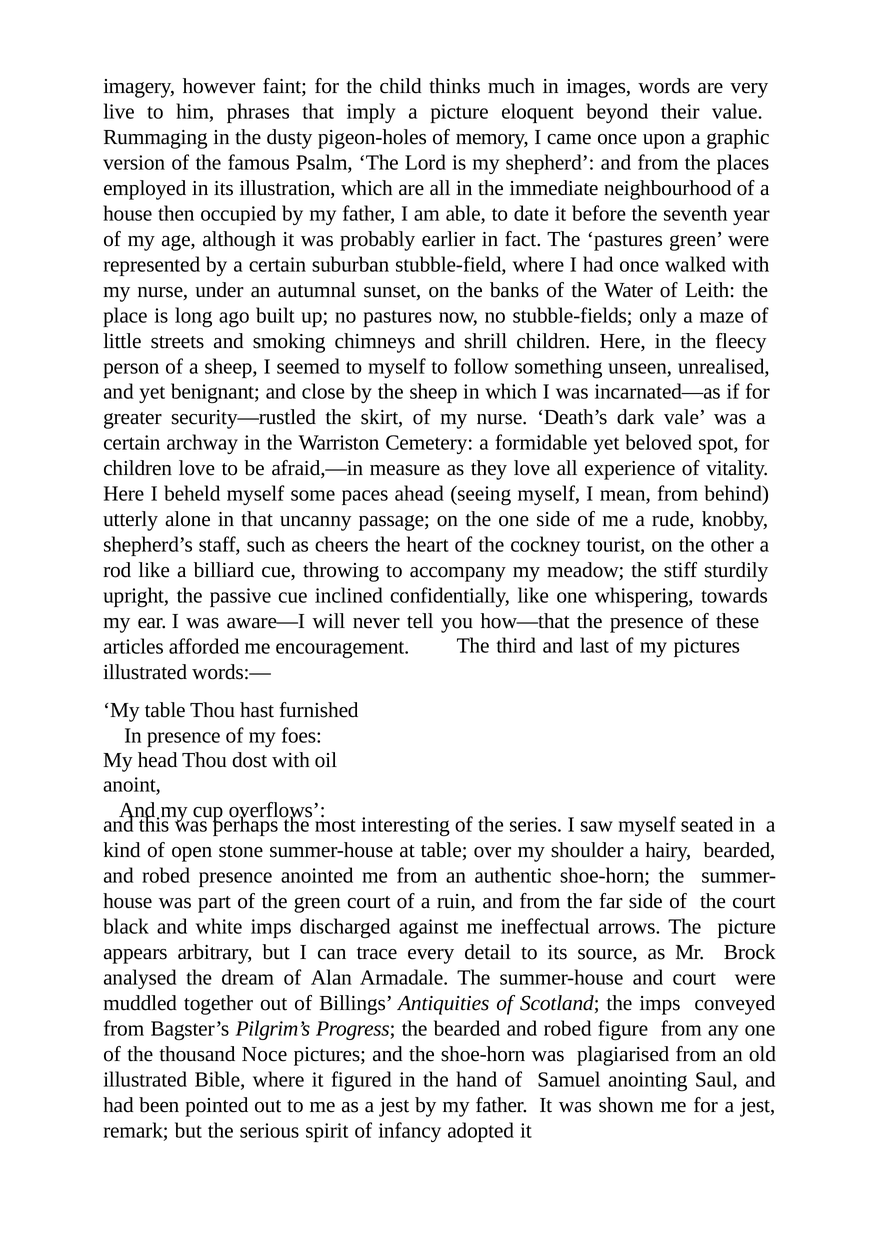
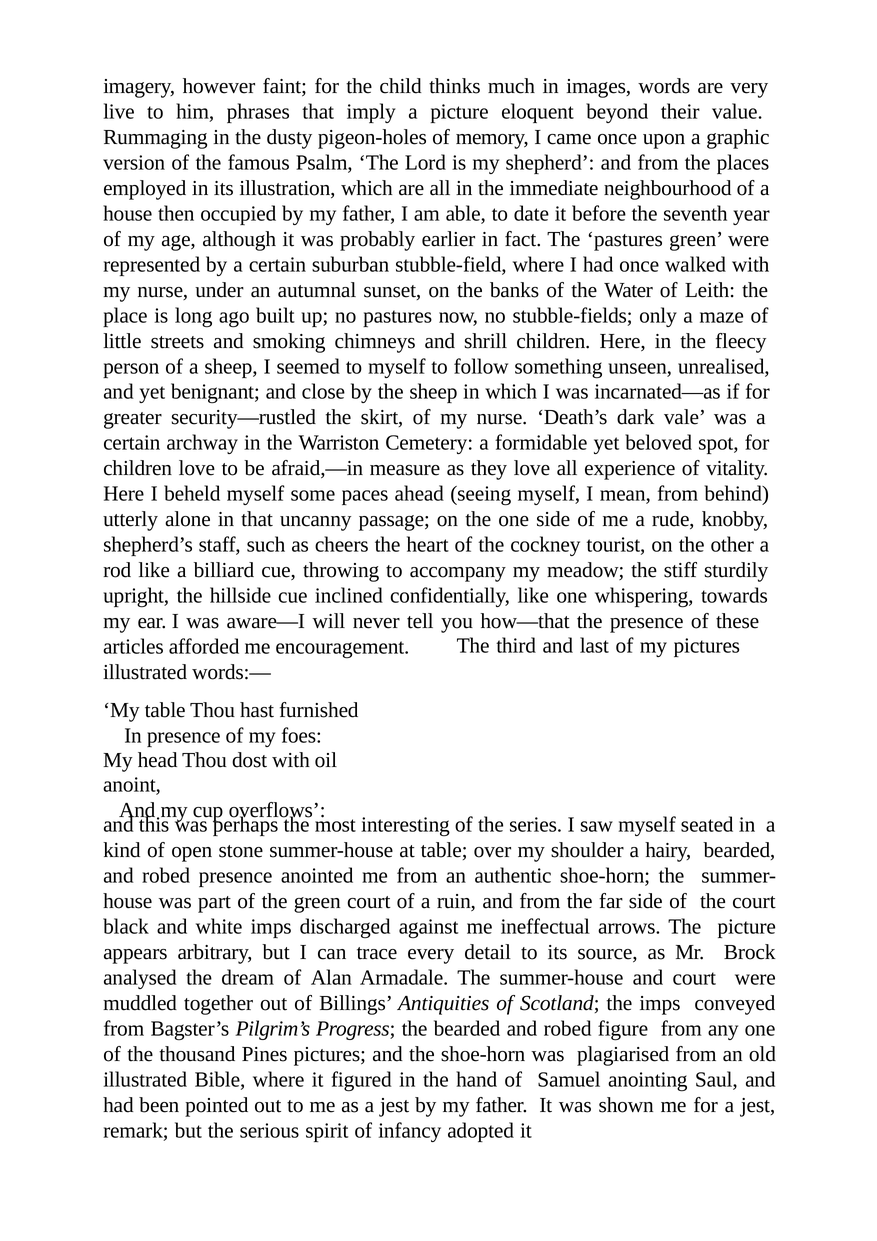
passive: passive -> hillside (241, 596)
Noce: Noce -> Pines (265, 1054)
